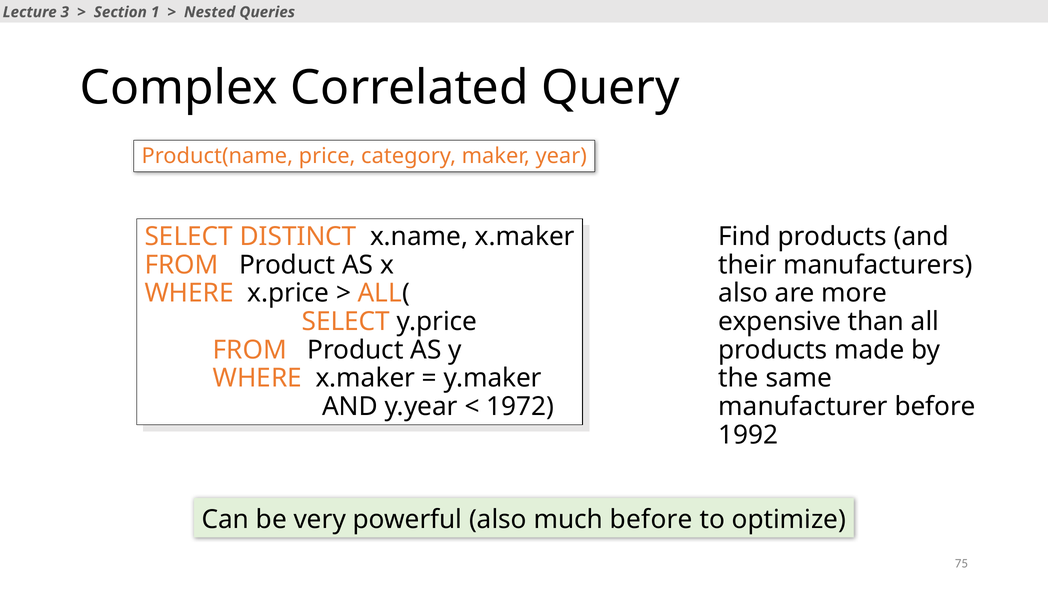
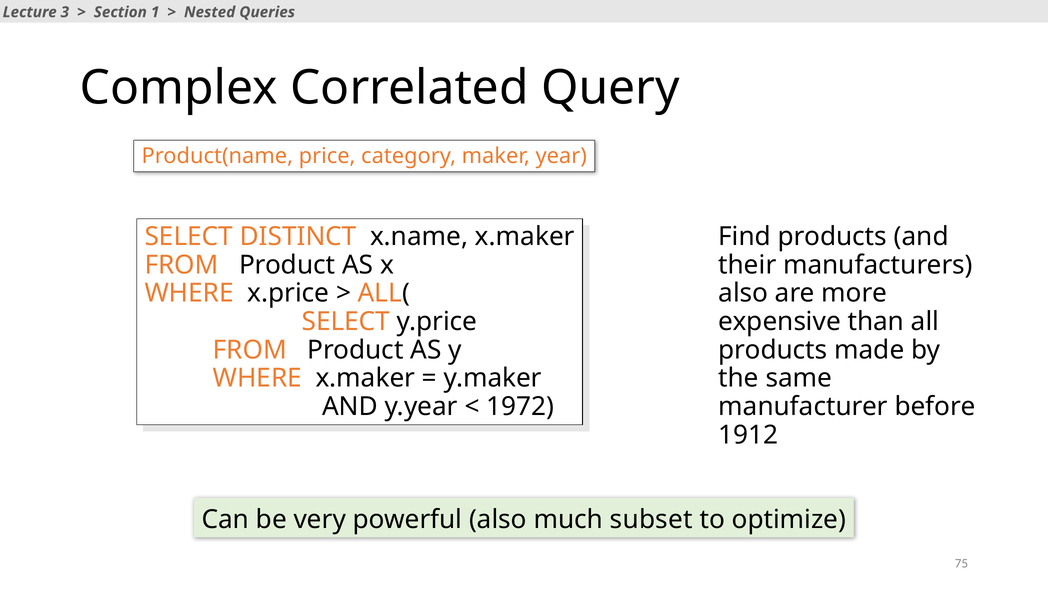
1992: 1992 -> 1912 (748, 435)
much before: before -> subset (651, 519)
